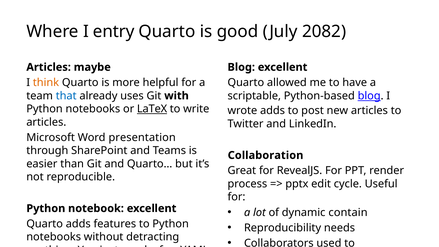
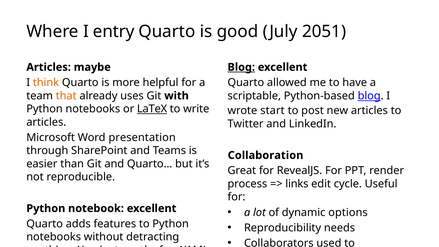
2082: 2082 -> 2051 (324, 32)
Blog underline: none -> present (241, 67)
that colour: blue -> orange (66, 96)
wrote adds: adds -> start (272, 111)
pptx: pptx -> links (297, 184)
contain: contain -> options (348, 212)
